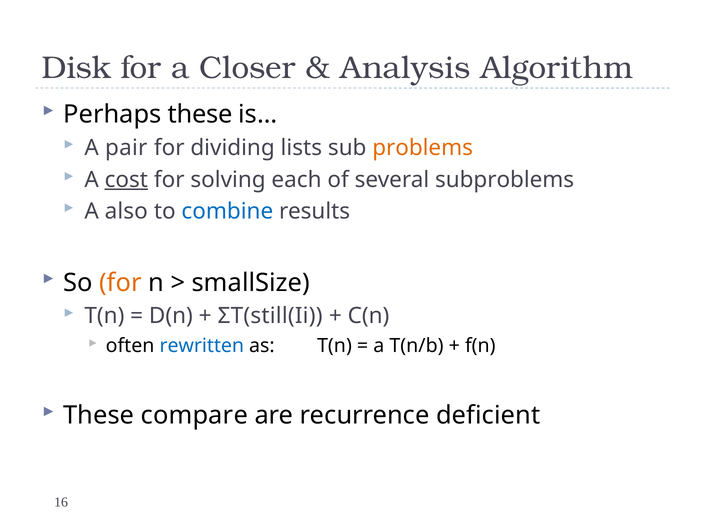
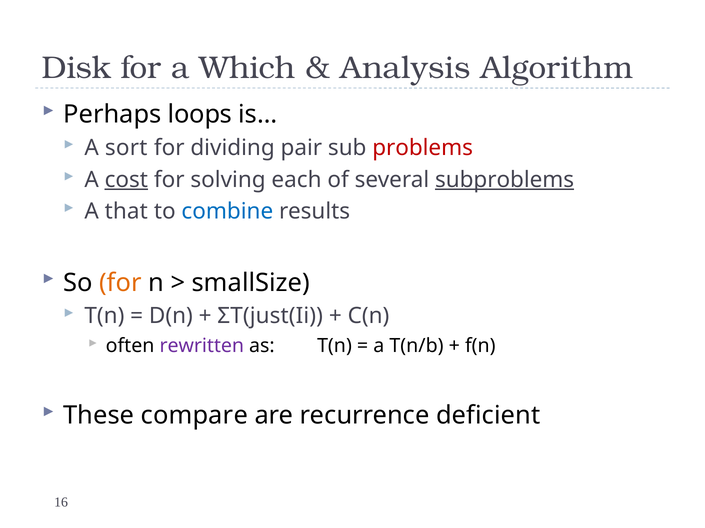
Closer: Closer -> Which (247, 68)
Perhaps these: these -> loops (200, 115)
pair: pair -> sort (126, 148)
lists: lists -> pair (301, 148)
problems colour: orange -> red (423, 148)
subproblems underline: none -> present (505, 180)
also: also -> that (126, 212)
ΣT(still(Ii: ΣT(still(Ii -> ΣT(just(Ii (270, 316)
rewritten colour: blue -> purple (202, 346)
